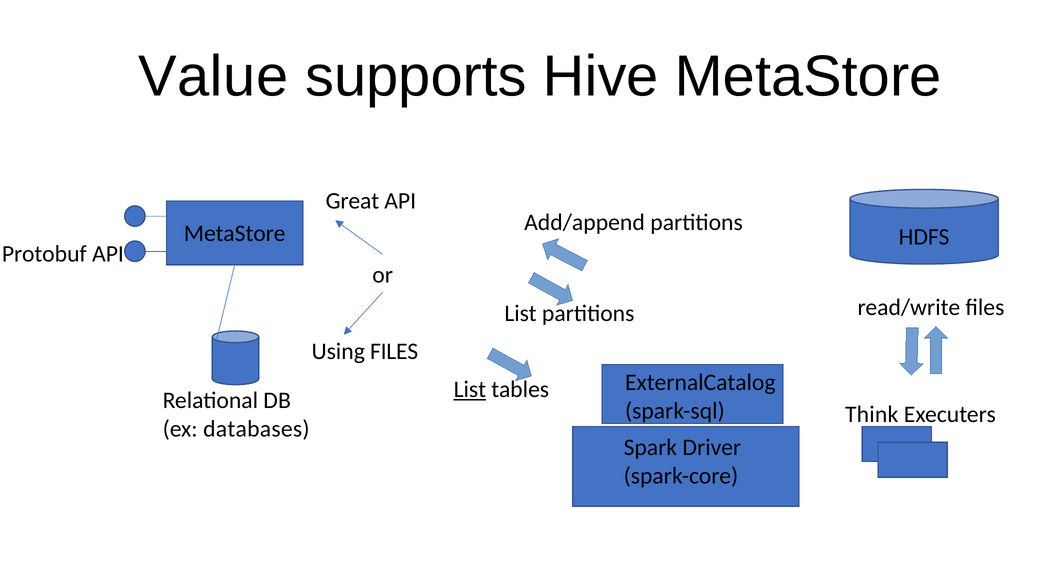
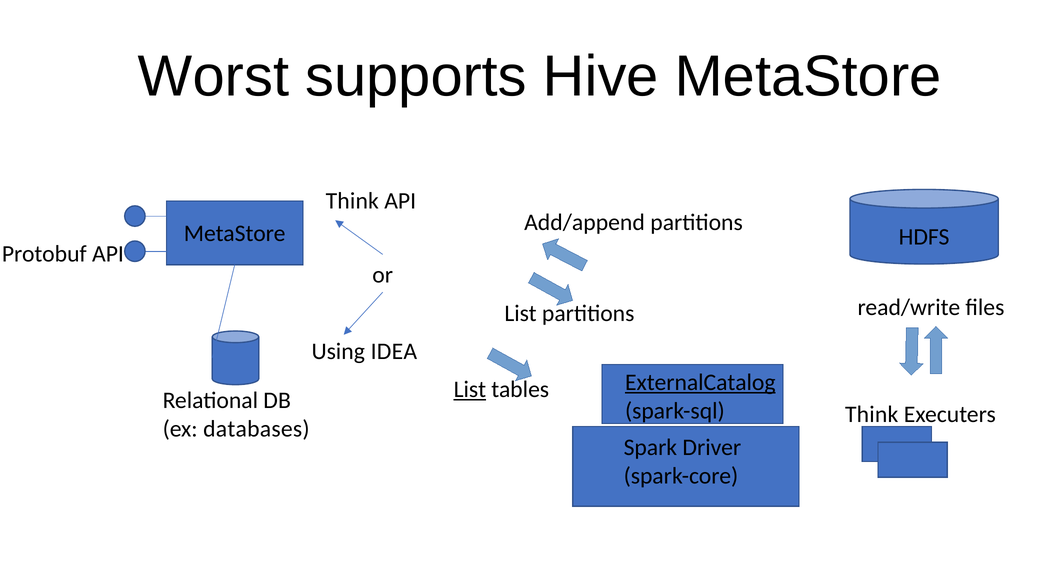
Value: Value -> Worst (214, 76)
Great: Great -> Think (352, 201)
Using FILES: FILES -> IDEA (394, 351)
ExternalCatalog underline: none -> present (700, 382)
